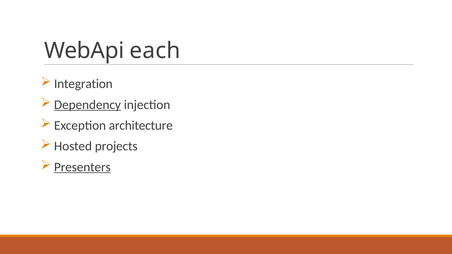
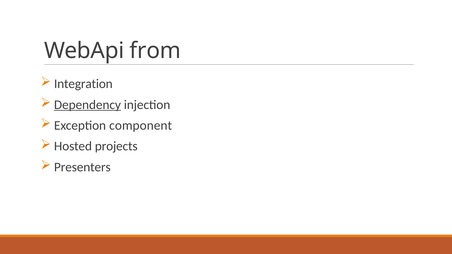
each: each -> from (155, 51)
architecture: architecture -> component (141, 126)
Presenters underline: present -> none (82, 167)
